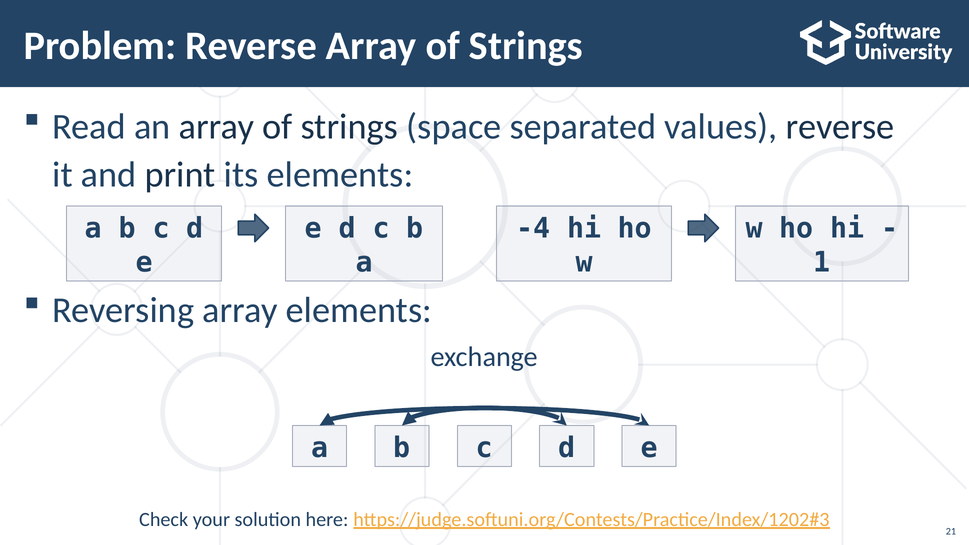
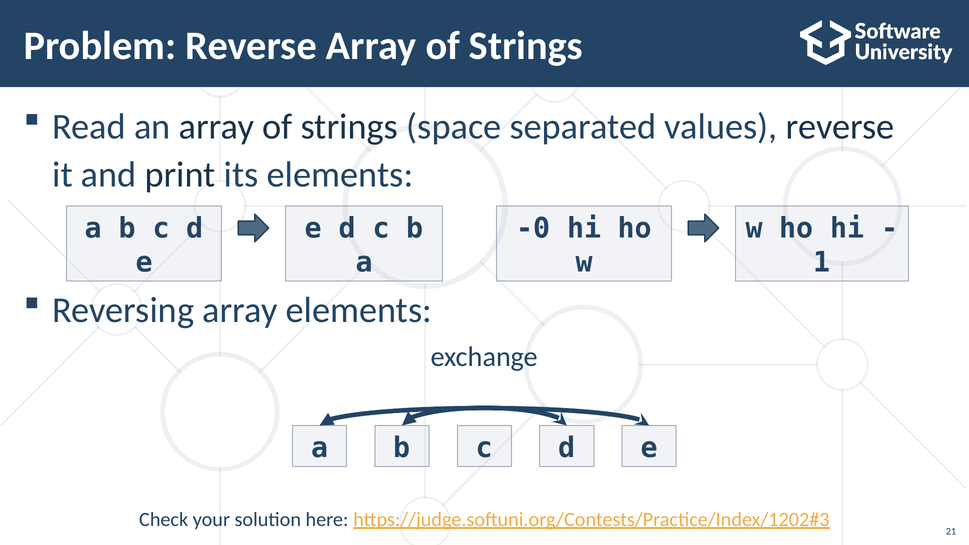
-4: -4 -> -0 (533, 228)
